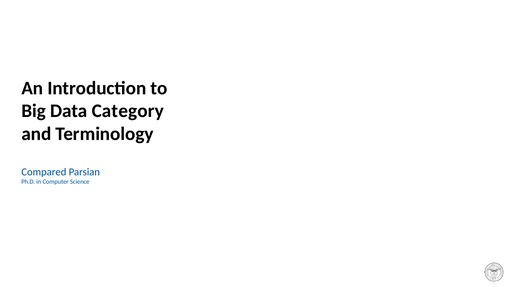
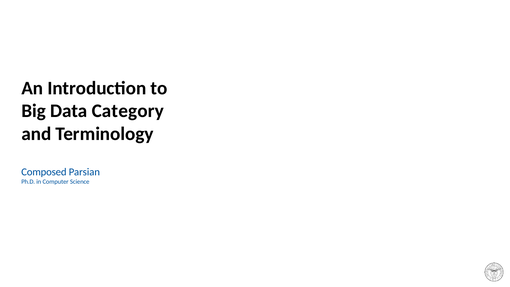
Compared: Compared -> Composed (44, 172)
